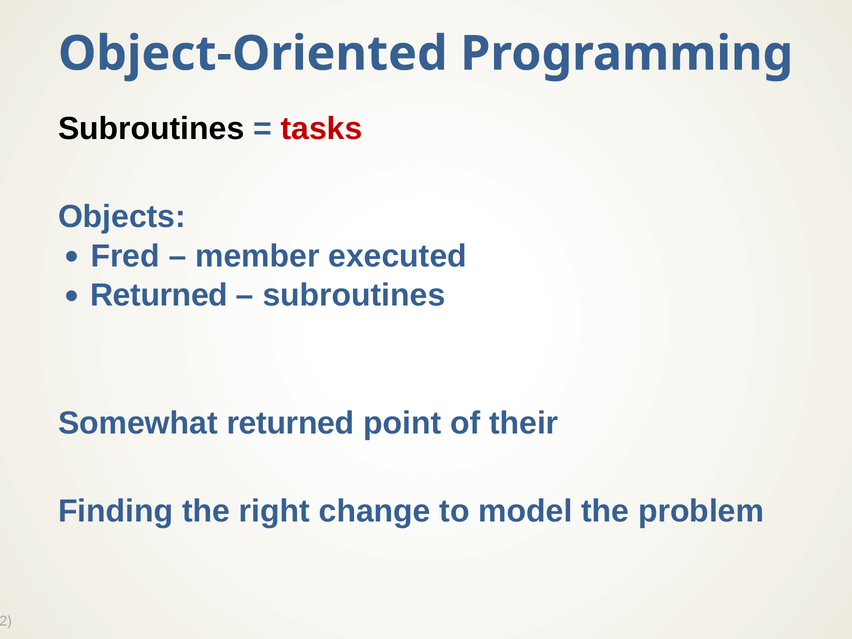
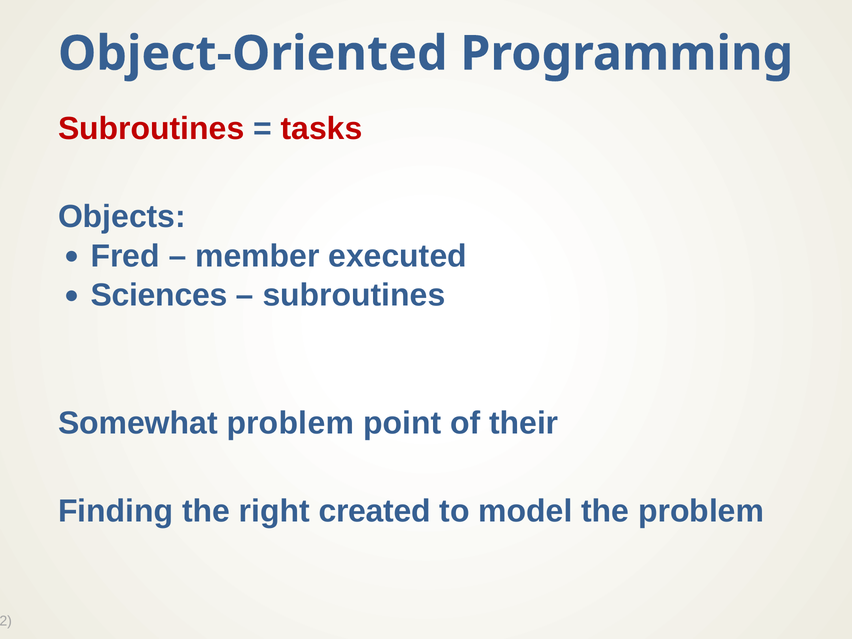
Subroutines colour: black -> red (151, 128)
Returned: Returned -> Sciences (159, 295)
Somewhat returned: returned -> problem (290, 423)
change: change -> created (375, 511)
